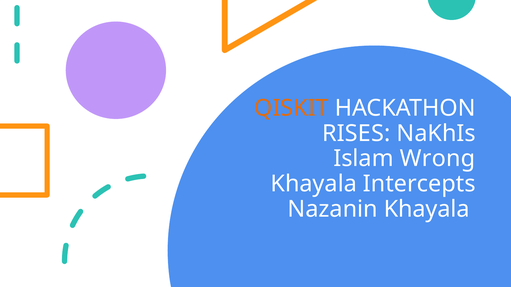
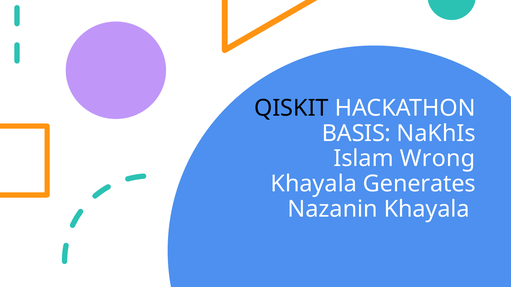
QISKIT colour: orange -> black (291, 108)
RISES: RISES -> BASIS (356, 134)
Intercepts: Intercepts -> Generates (419, 184)
